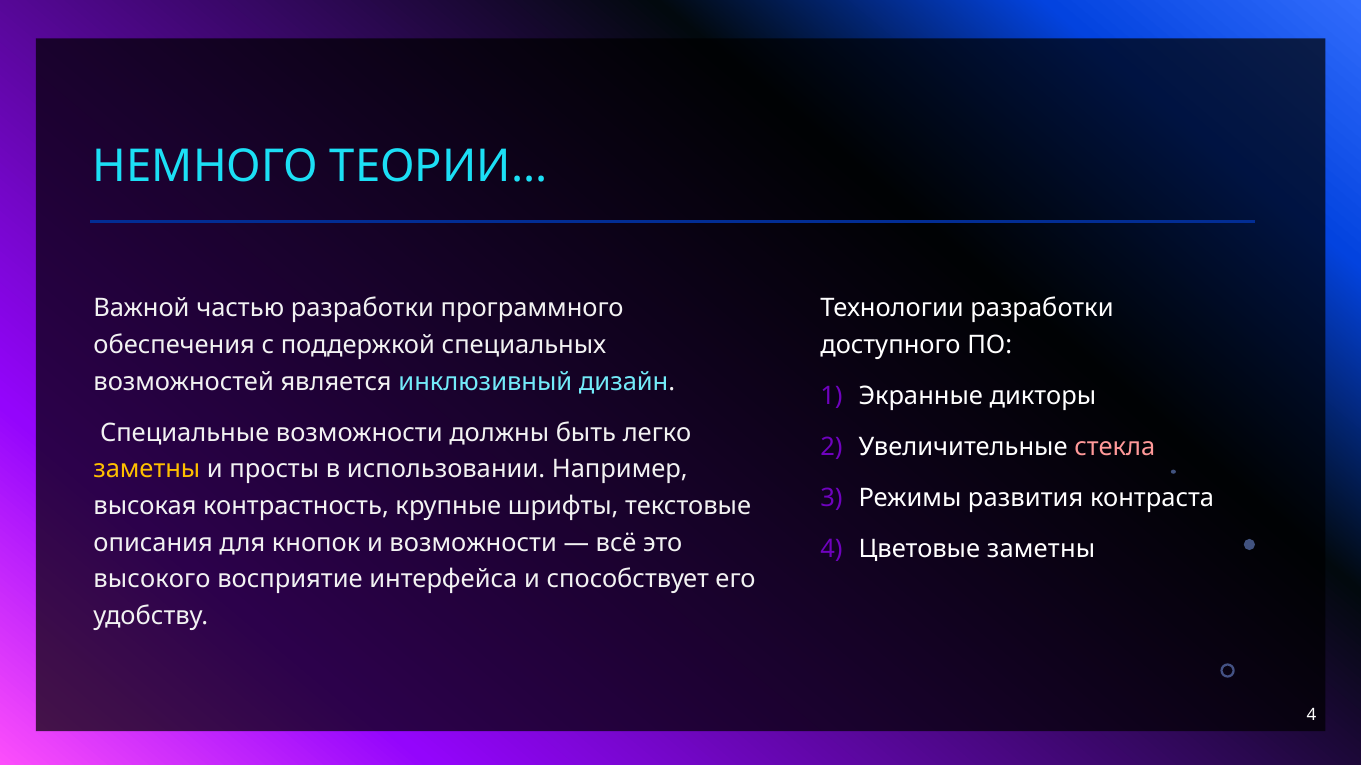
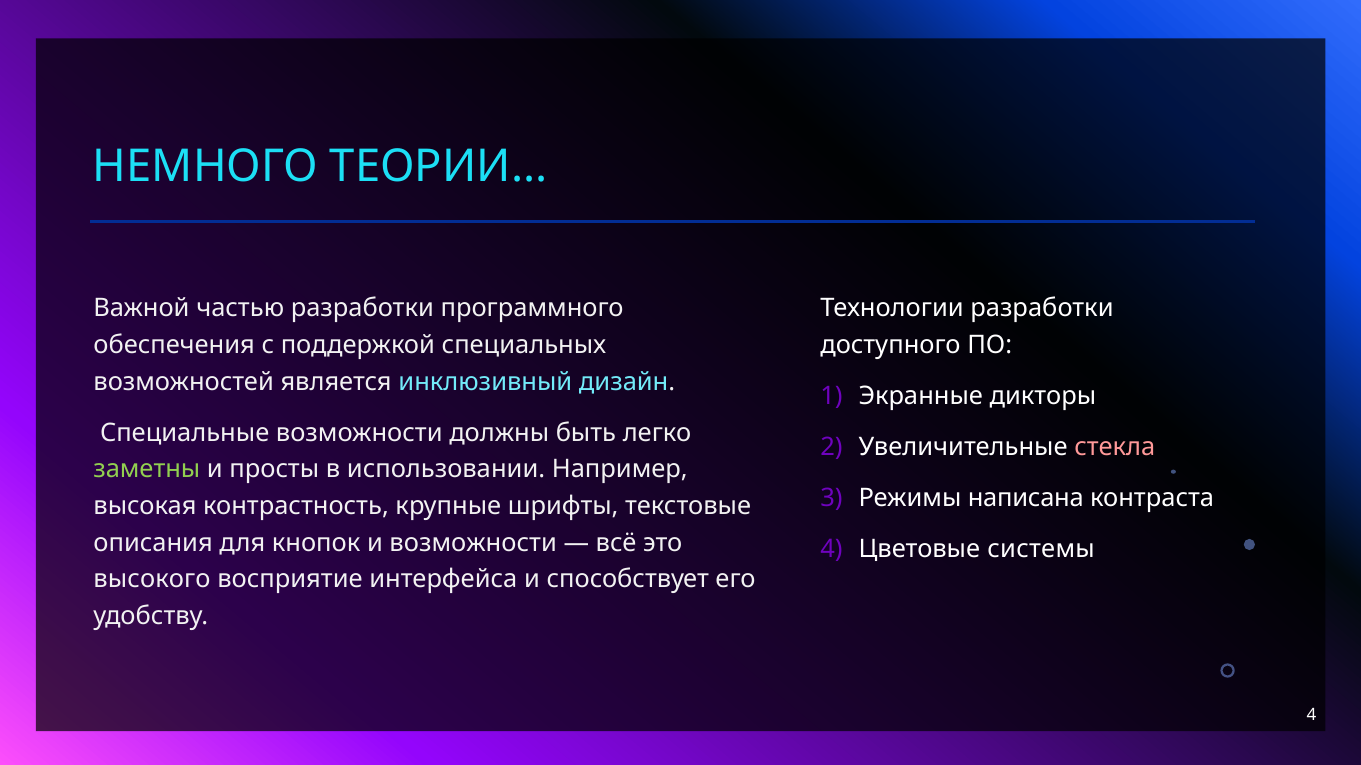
заметны colour: yellow -> light green (147, 470)
развития: развития -> написана (1026, 498)
Цветовые заметны: заметны -> системы (1041, 549)
